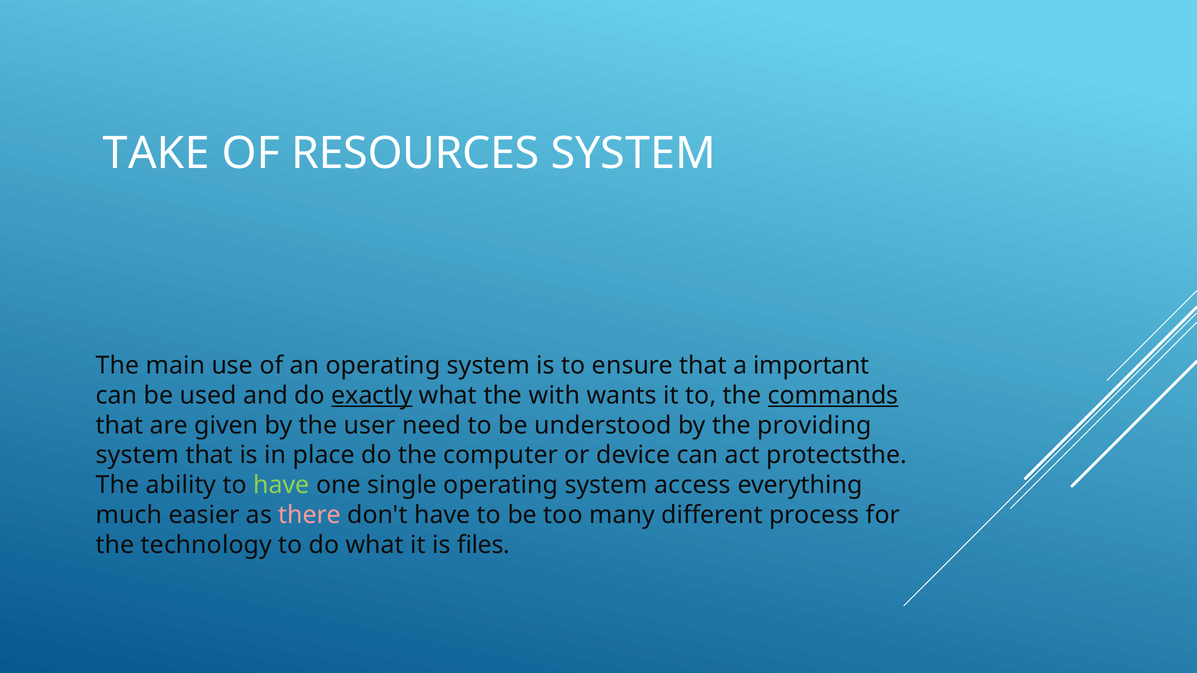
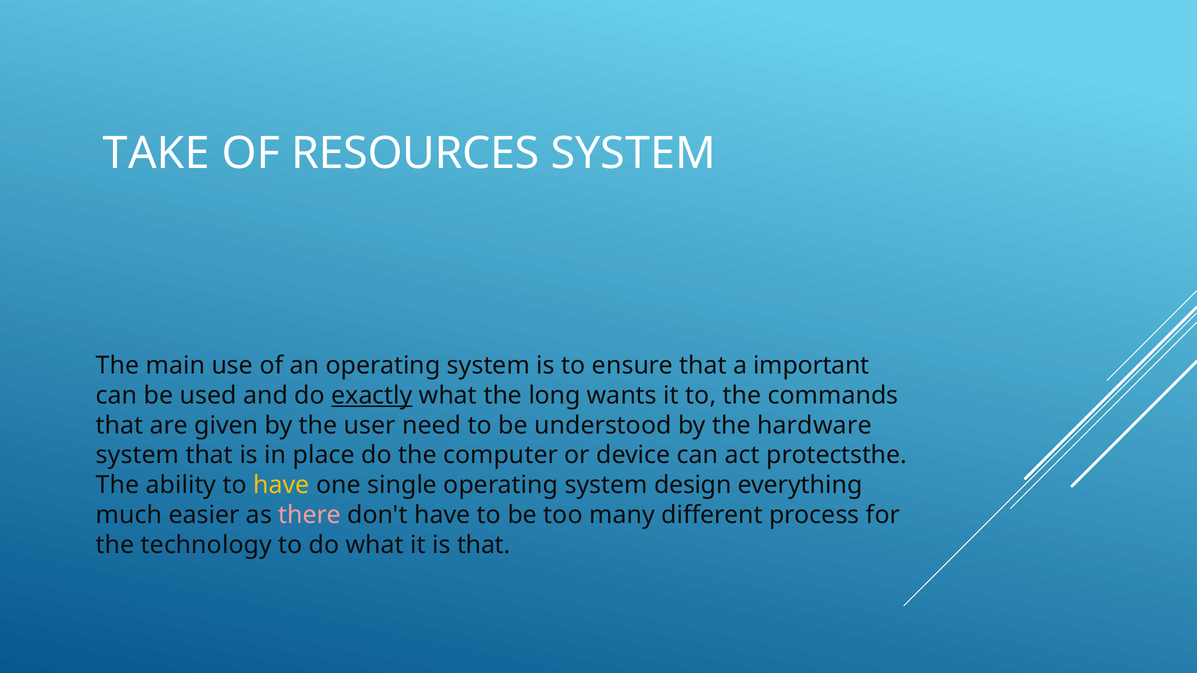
with: with -> long (555, 396)
commands underline: present -> none (833, 396)
providing: providing -> hardware (814, 426)
have colour: light green -> yellow (281, 485)
access: access -> design (693, 485)
is files: files -> that (484, 545)
